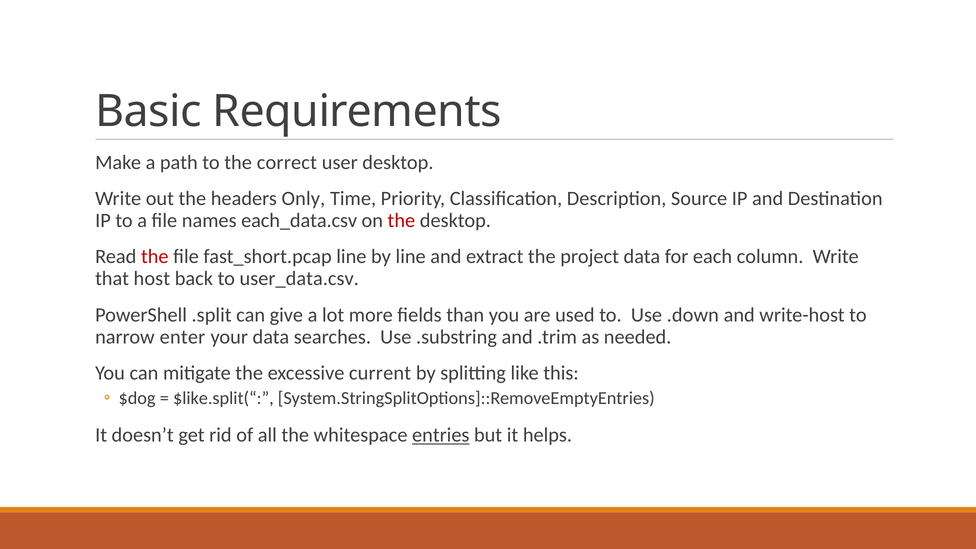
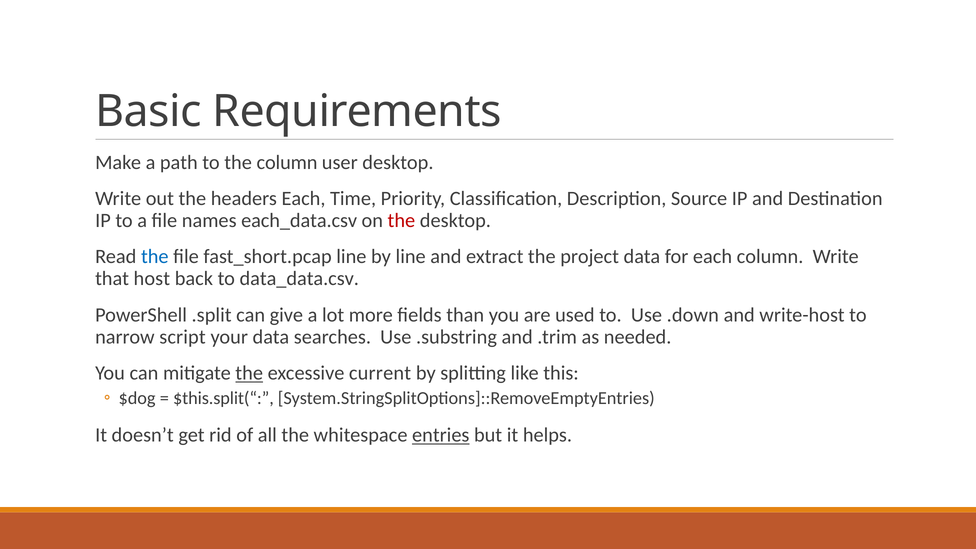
the correct: correct -> column (287, 162)
headers Only: Only -> Each (303, 199)
the colour: red -> blue (155, 257)
user_data.csv: user_data.csv -> data_data.csv (299, 279)
enter: enter -> script (183, 337)
the underline: none -> present (249, 373)
$like.split(“: $like.split(“ -> $this.split(“ (223, 398)
